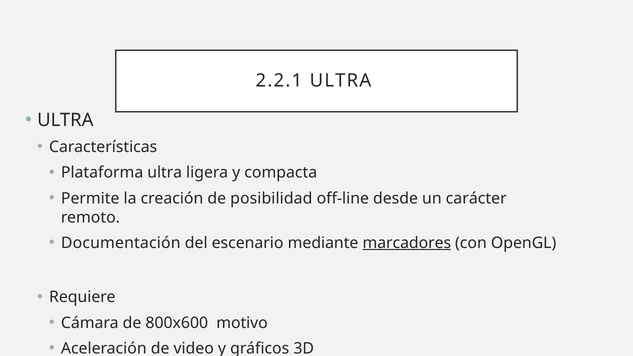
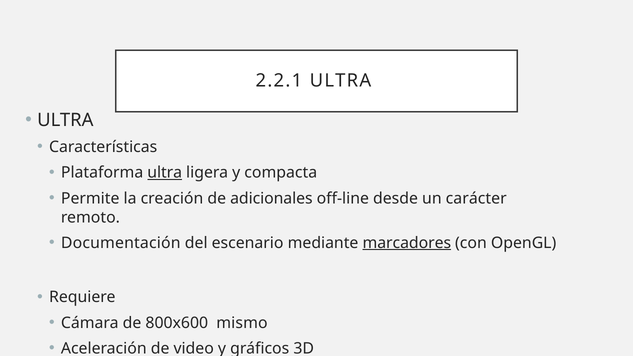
ultra underline: none -> present (165, 173)
posibilidad: posibilidad -> adicionales (271, 198)
motivo: motivo -> mismo (242, 323)
